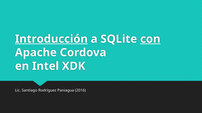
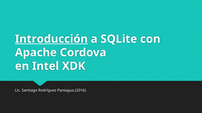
con underline: present -> none (150, 39)
